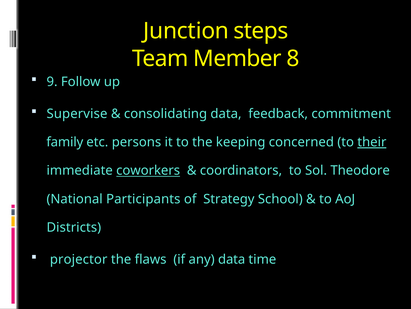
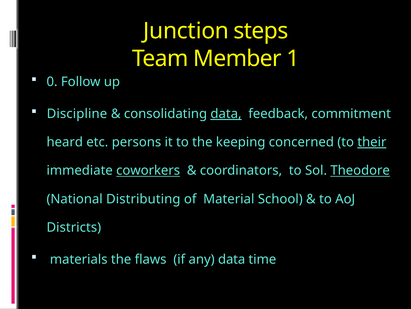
8: 8 -> 1 (293, 58)
9: 9 -> 0 (52, 82)
Supervise: Supervise -> Discipline (77, 114)
data underline: none -> present (226, 114)
family: family -> heard (65, 142)
Theodore underline: none -> present (360, 170)
Participants: Participants -> Distributing (143, 199)
Strategy: Strategy -> Material (229, 199)
projector: projector -> materials (79, 259)
